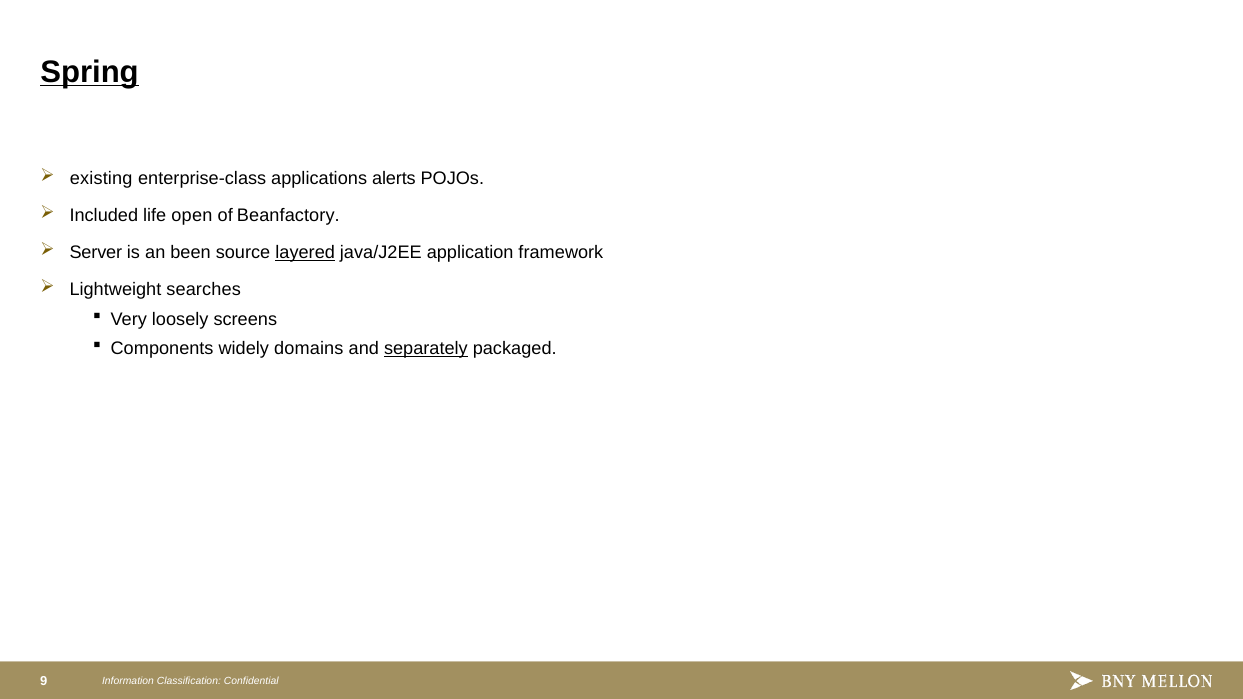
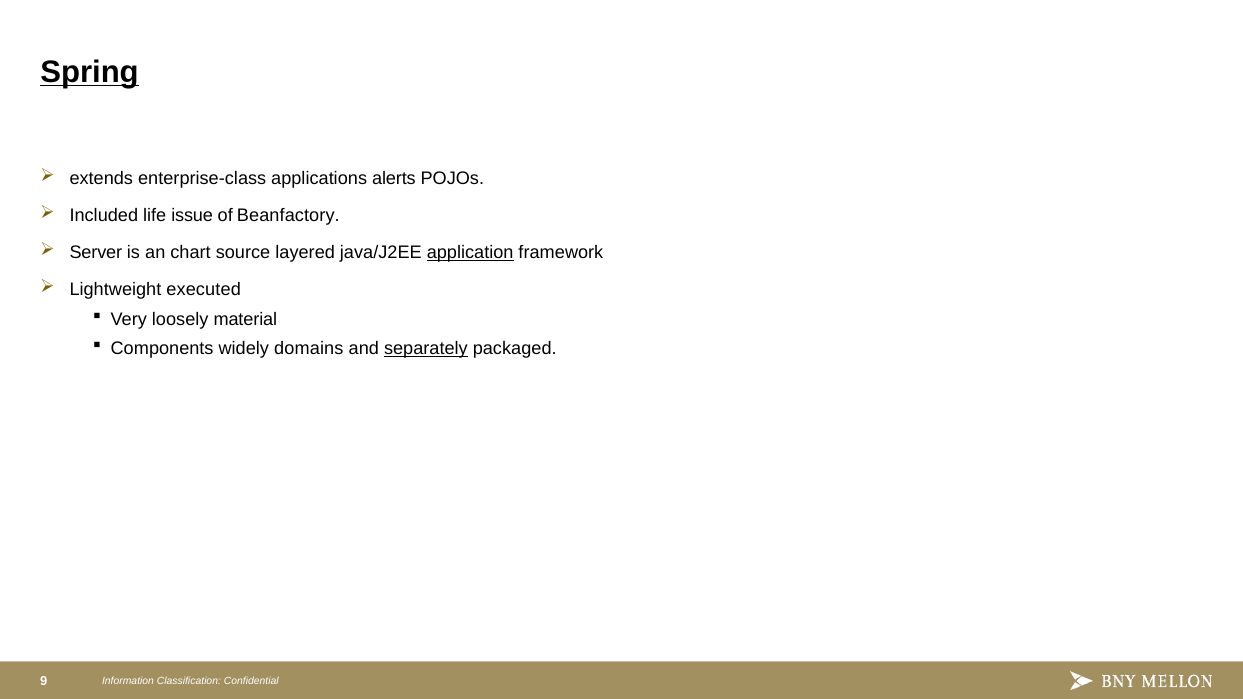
existing: existing -> extends (101, 178)
open: open -> issue (192, 215)
been: been -> chart (191, 253)
layered underline: present -> none (305, 253)
application underline: none -> present (470, 253)
searches: searches -> executed (204, 290)
screens: screens -> material (245, 319)
